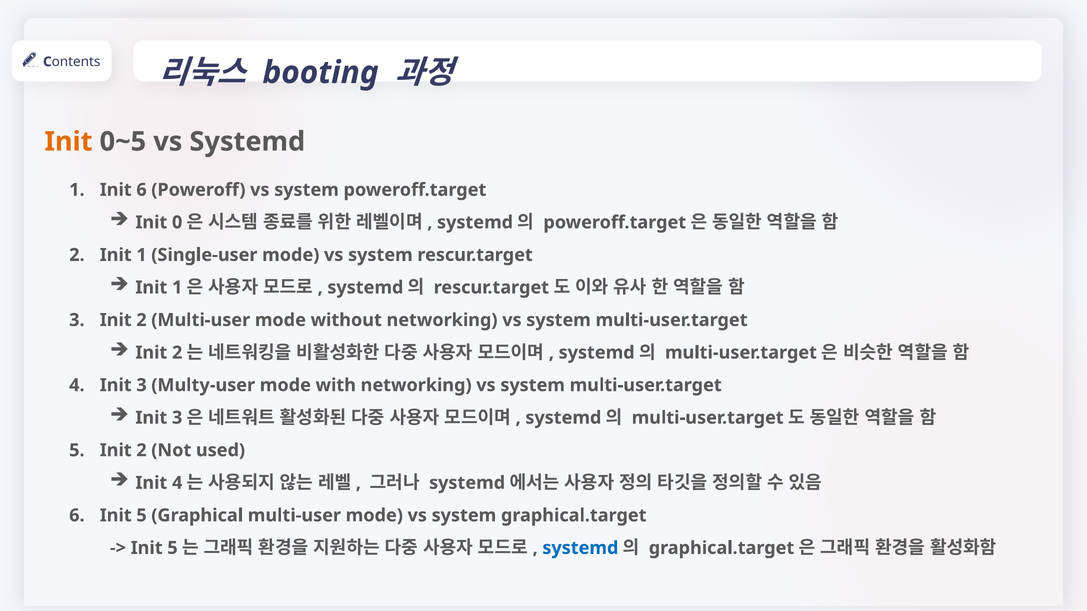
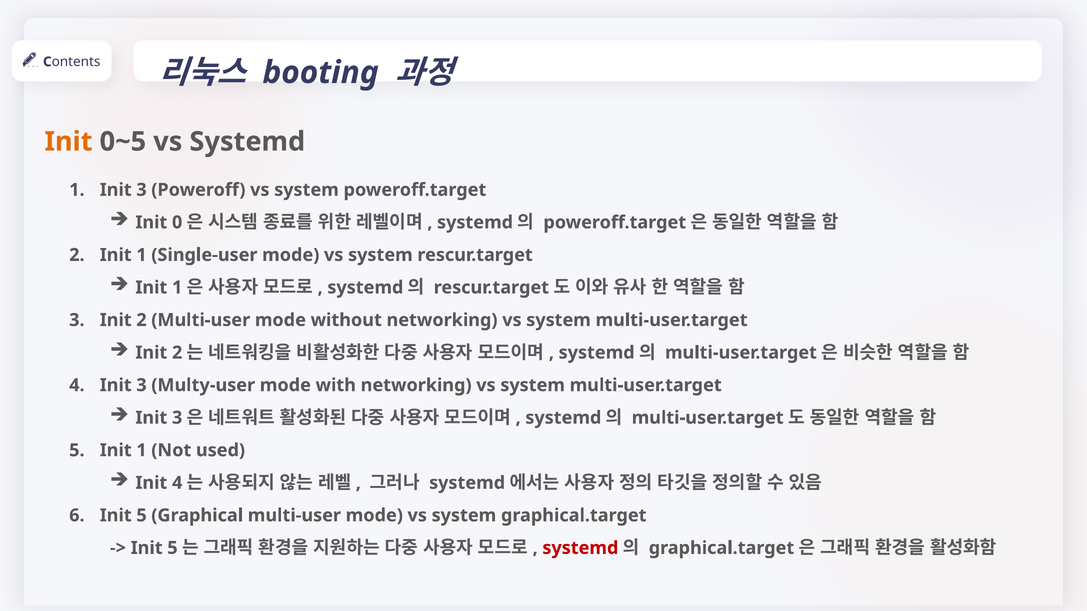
1 Init 6: 6 -> 3 (142, 190)
5 Init 2: 2 -> 1 (142, 451)
systemd colour: blue -> red (580, 548)
